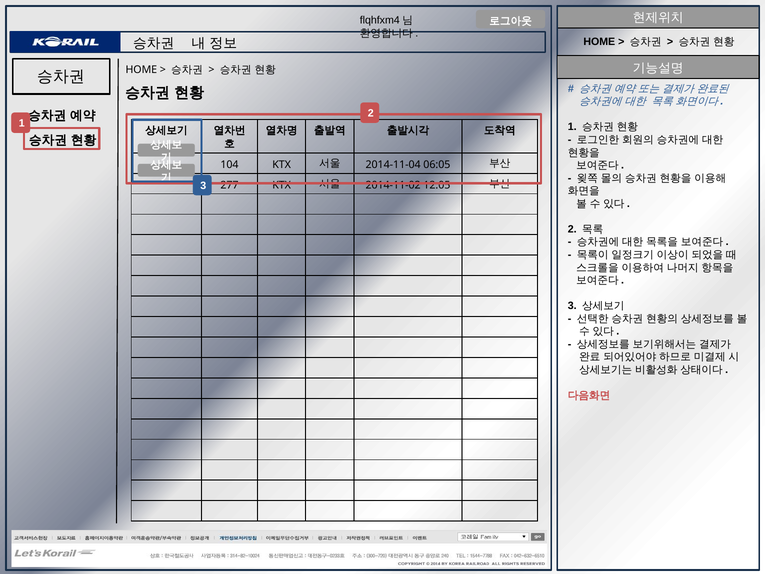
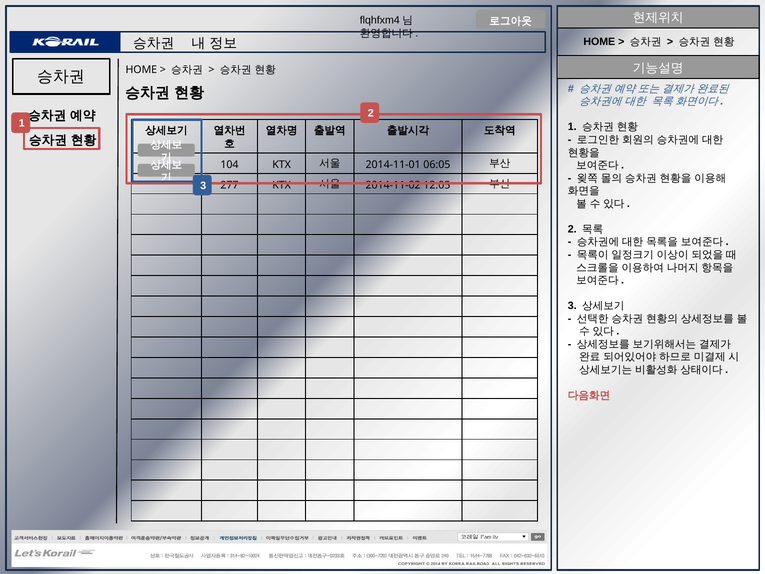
2014-11-04: 2014-11-04 -> 2014-11-01 (393, 164)
